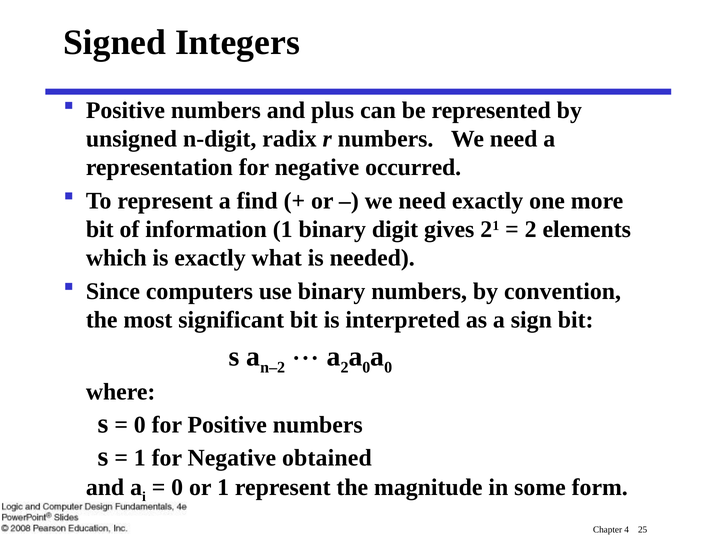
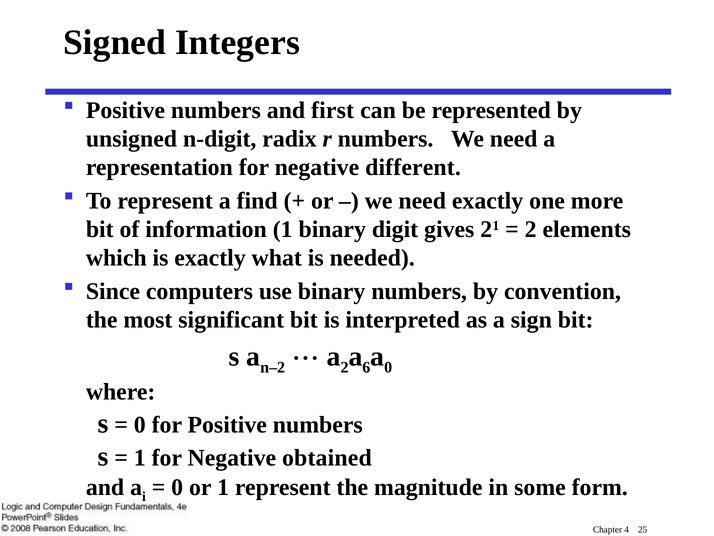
plus: plus -> first (333, 110)
occurred: occurred -> different (413, 167)
2 a 0: 0 -> 6 (366, 367)
